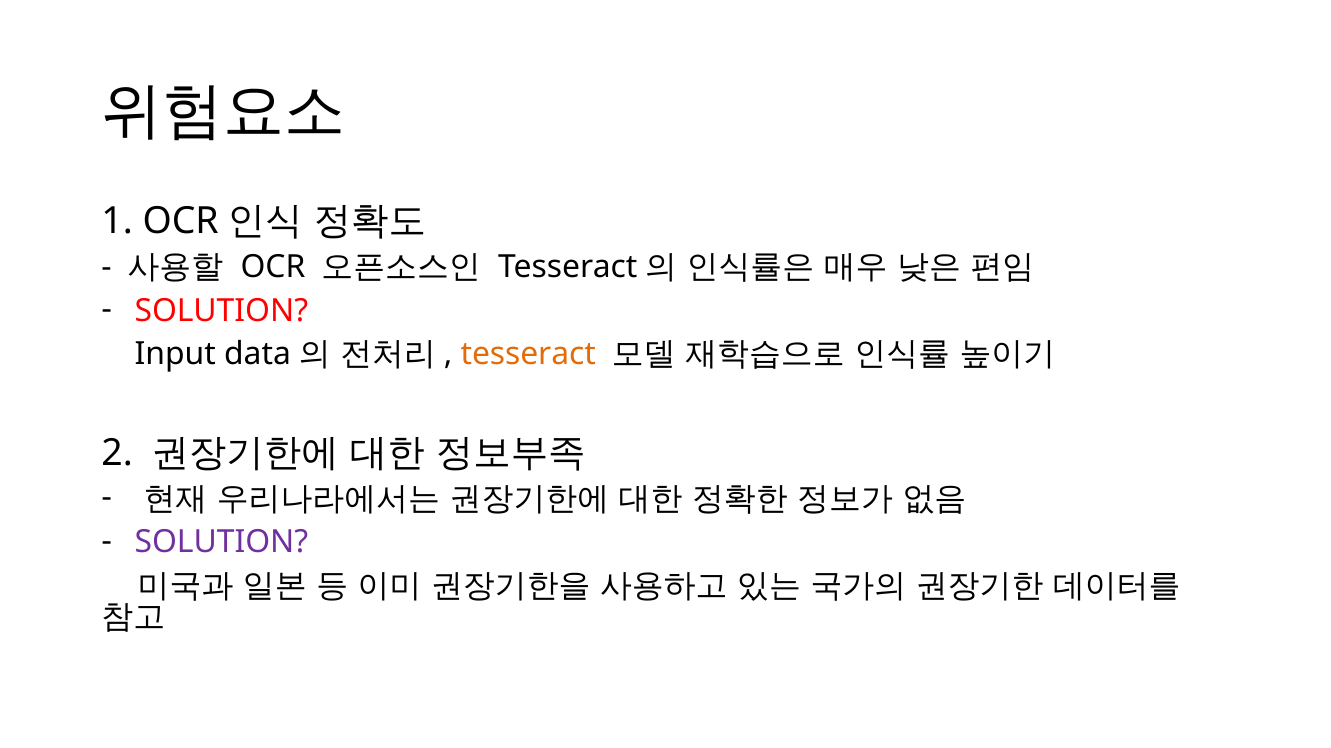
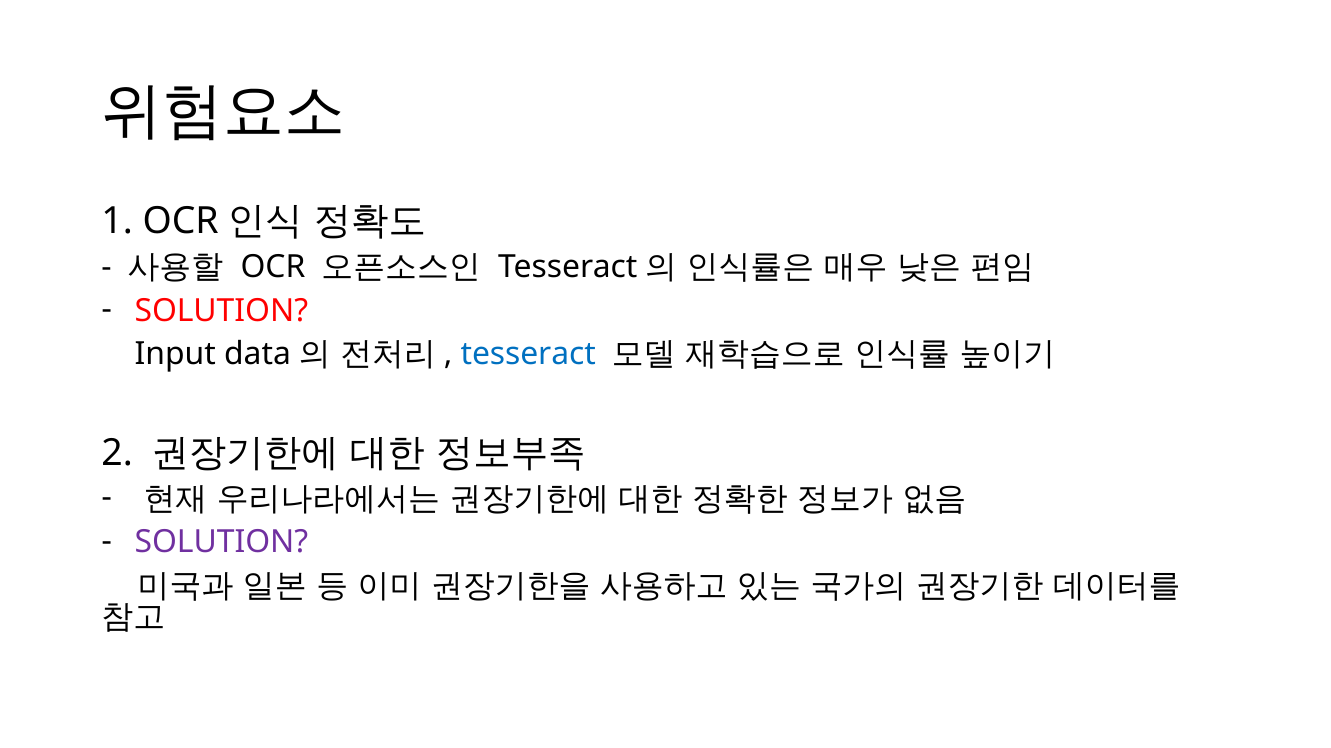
tesseract colour: orange -> blue (528, 354)
